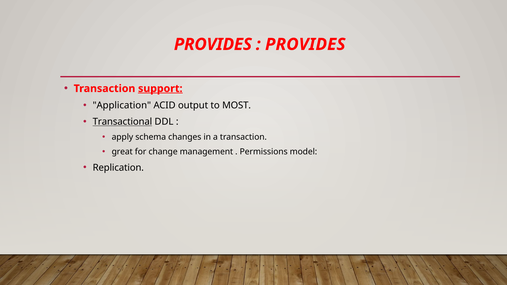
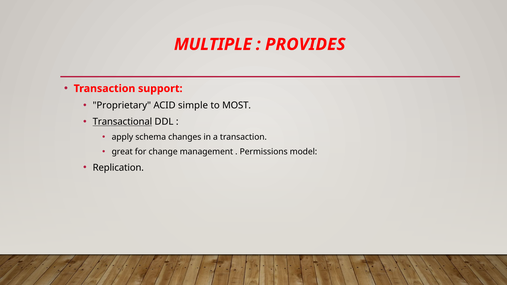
PROVIDES: PROVIDES -> MULTIPLE (213, 44)
support underline: present -> none (160, 89)
Application: Application -> Proprietary (122, 105)
output: output -> simple (193, 105)
